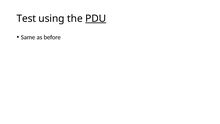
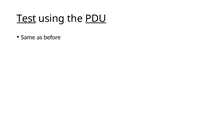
Test underline: none -> present (26, 18)
